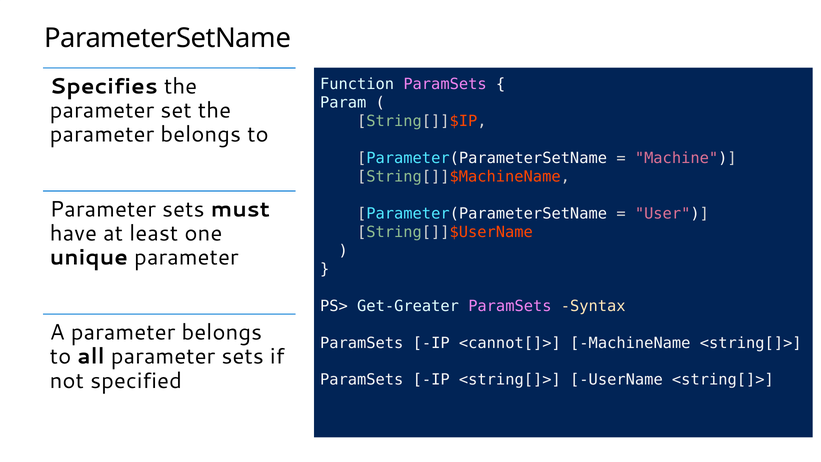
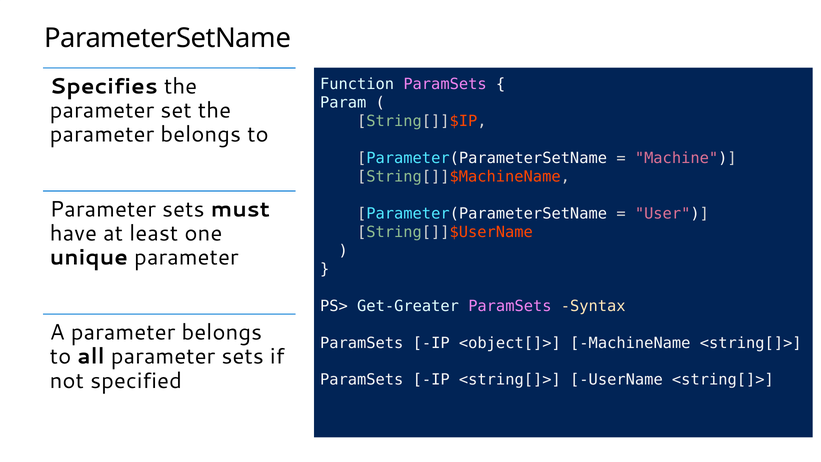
<cannot[]>: <cannot[]> -> <object[]> (510, 343)
